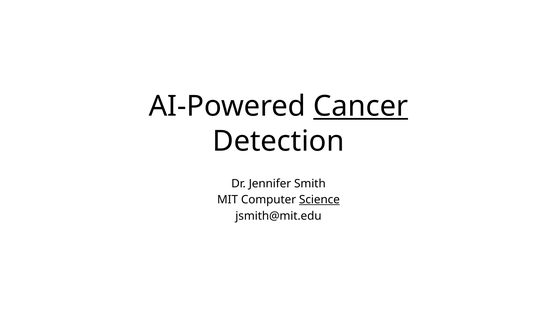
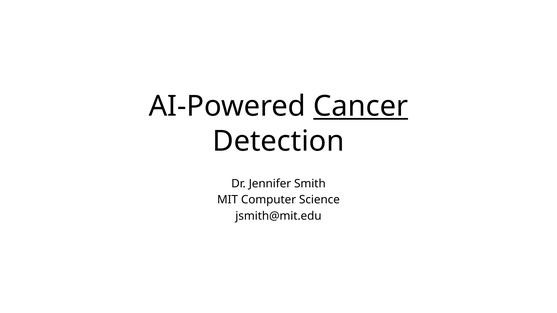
Science underline: present -> none (319, 200)
